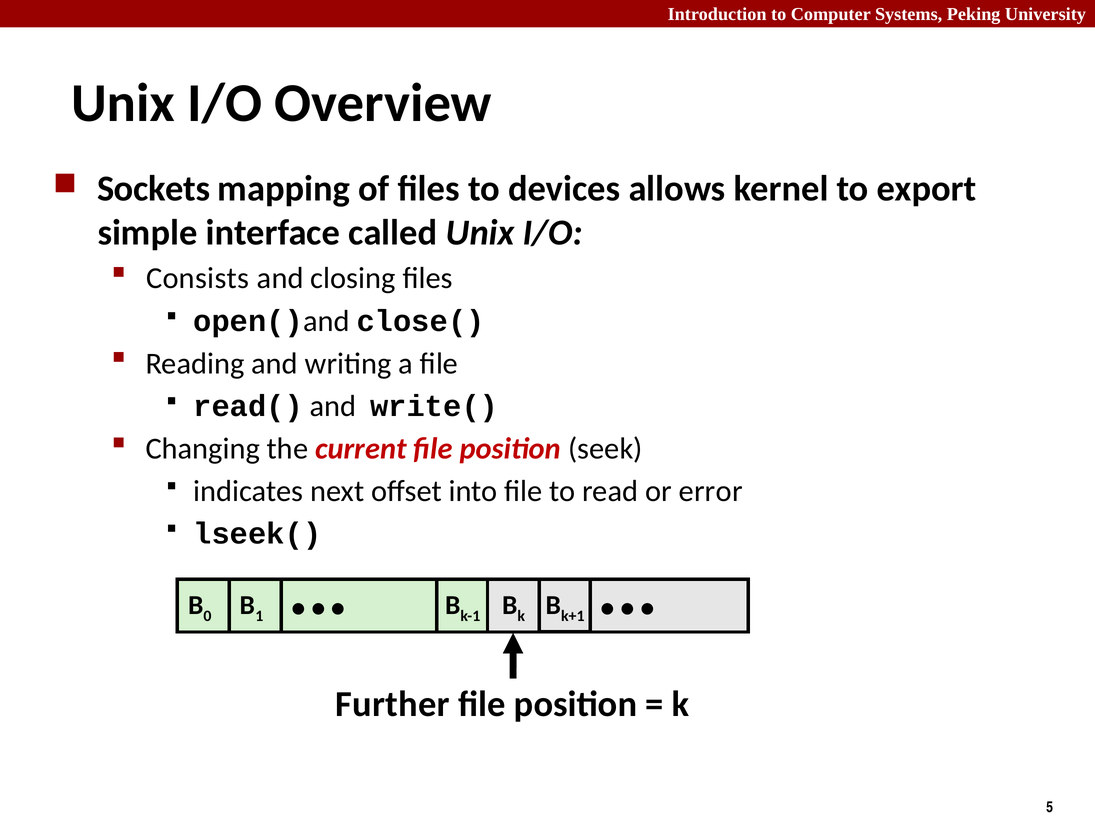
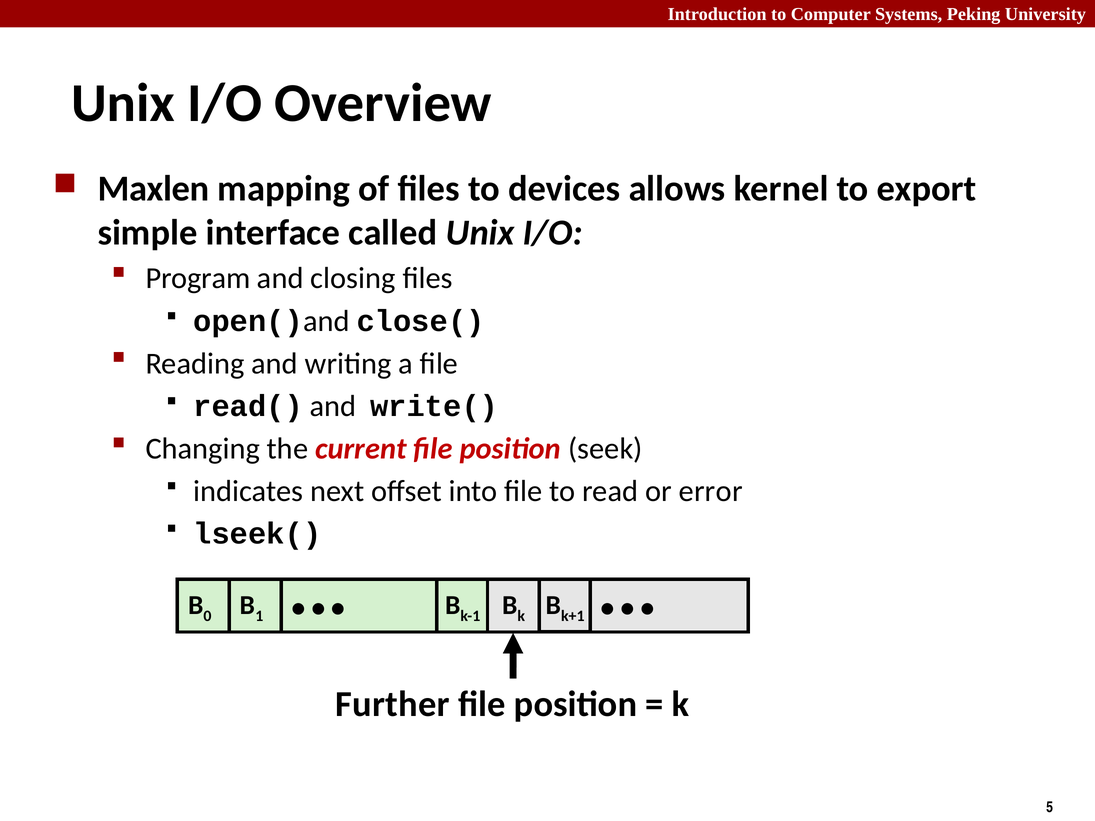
Sockets: Sockets -> Maxlen (154, 189)
Consists: Consists -> Program (198, 278)
